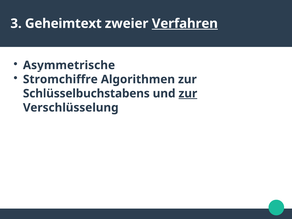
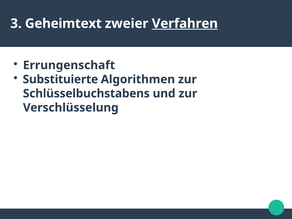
Asymmetrische: Asymmetrische -> Errungenschaft (69, 65)
Stromchiffre: Stromchiffre -> Substituierte (60, 79)
zur underline: present -> none (188, 93)
